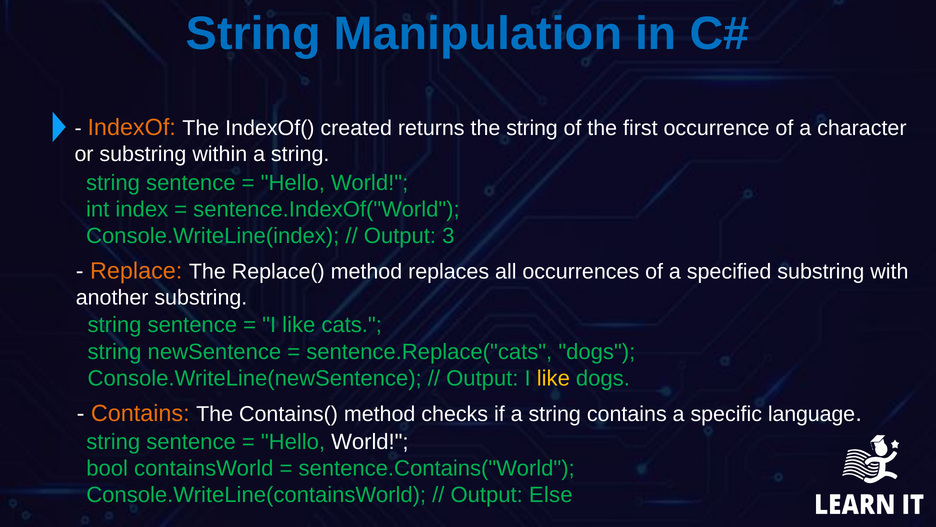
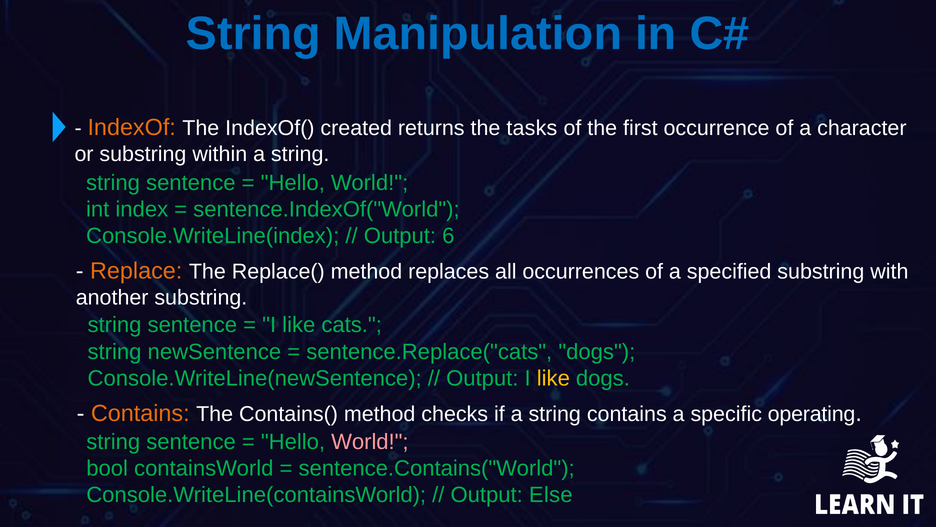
the string: string -> tasks (532, 128)
3: 3 -> 6 (448, 236)
language: language -> operating (812, 414)
World colour: white -> pink (370, 442)
